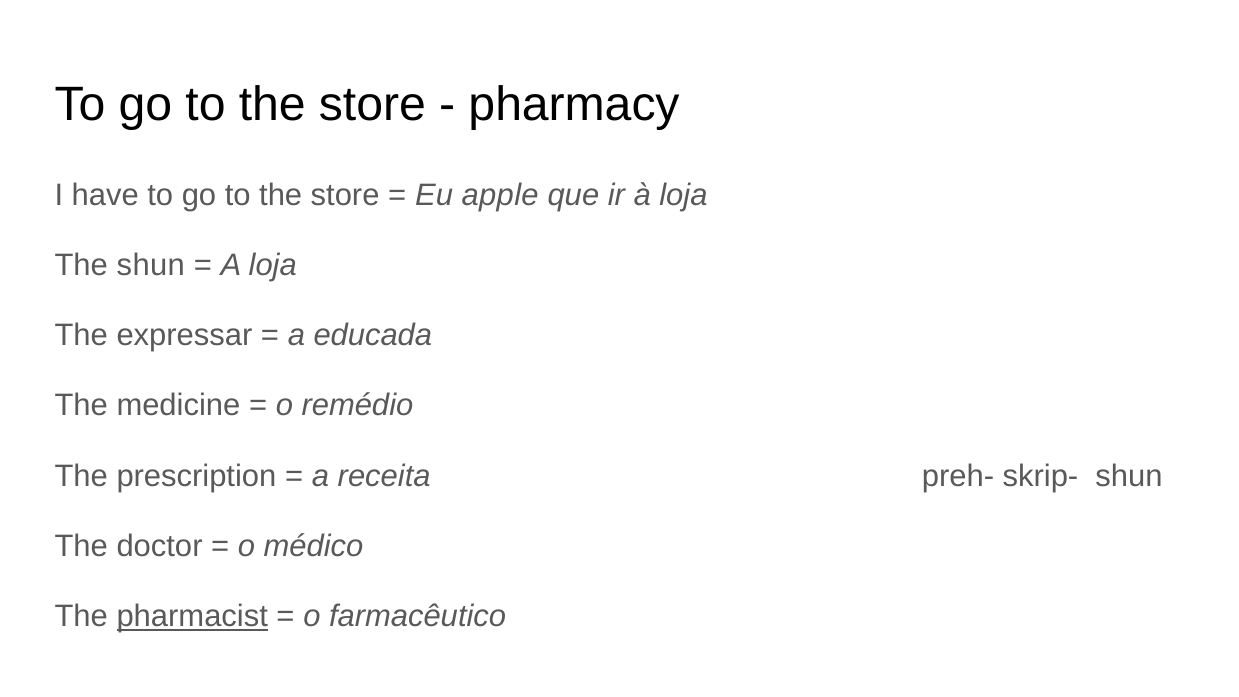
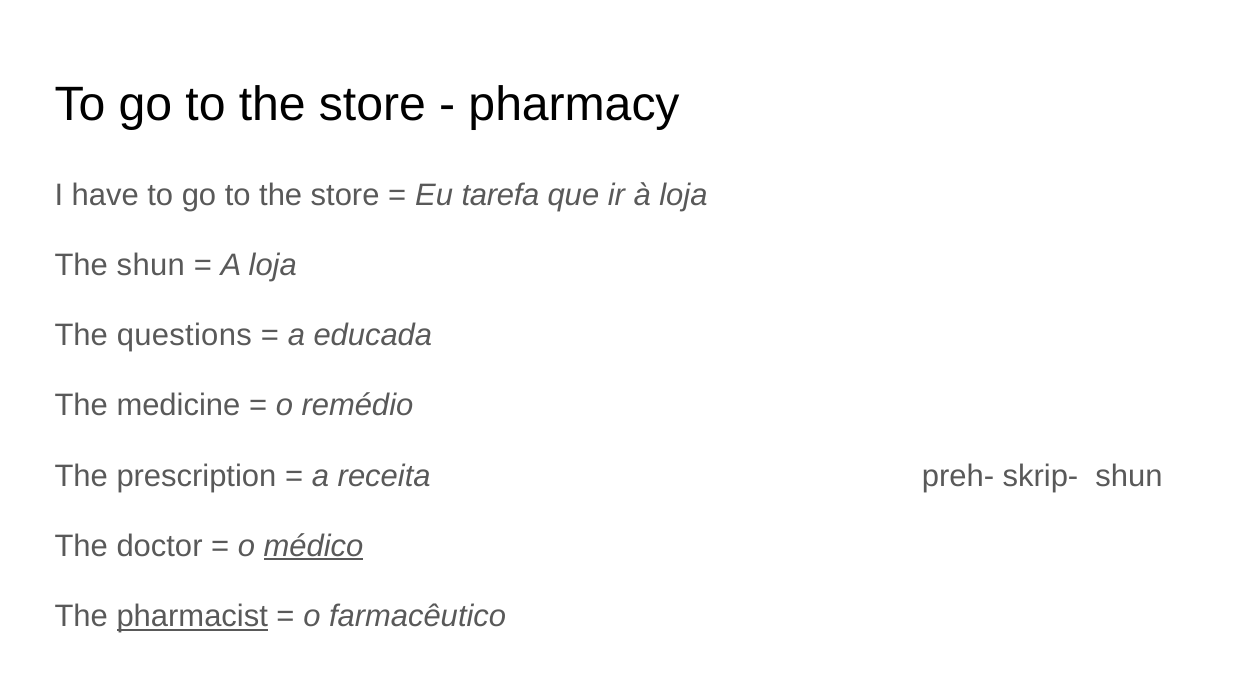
apple: apple -> tarefa (500, 195)
expressar: expressar -> questions (184, 335)
médico underline: none -> present (313, 546)
